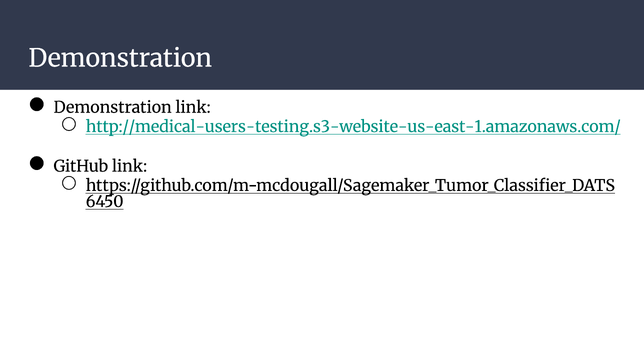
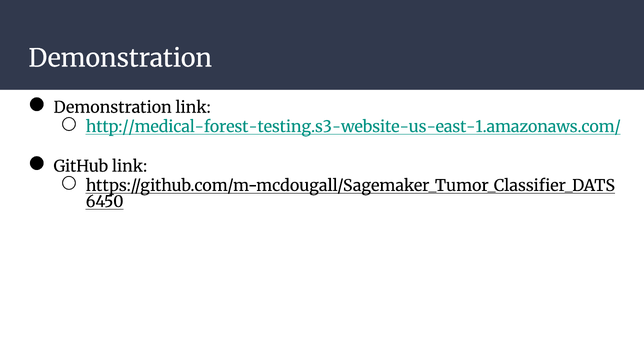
http://medical-users-testing.s3-website-us-east-1.amazonaws.com/: http://medical-users-testing.s3-website-us-east-1.amazonaws.com/ -> http://medical-forest-testing.s3-website-us-east-1.amazonaws.com/ (353, 127)
